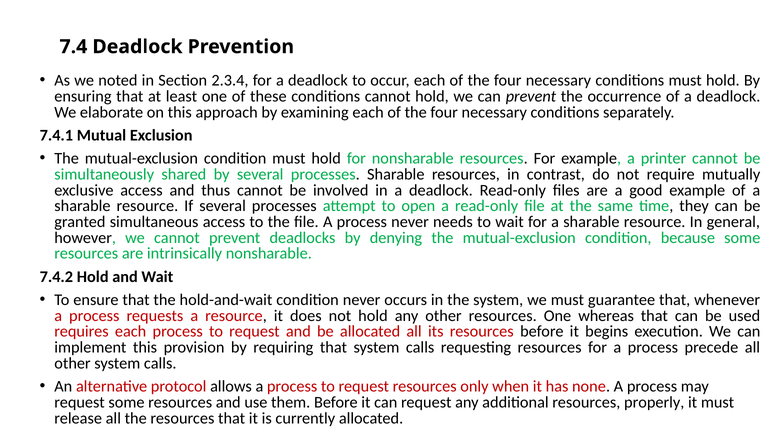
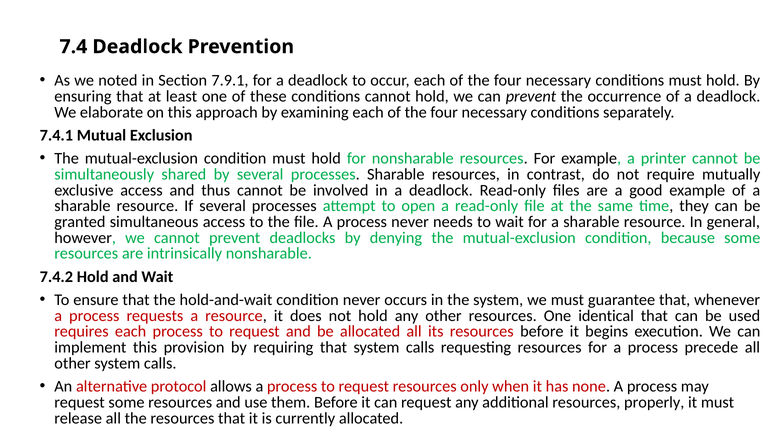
2.3.4: 2.3.4 -> 7.9.1 (230, 80)
whereas: whereas -> identical (606, 315)
